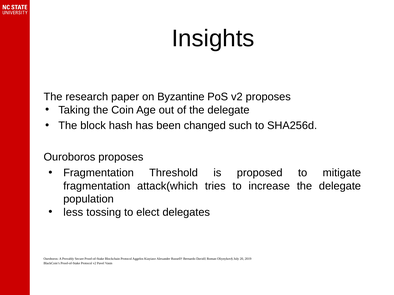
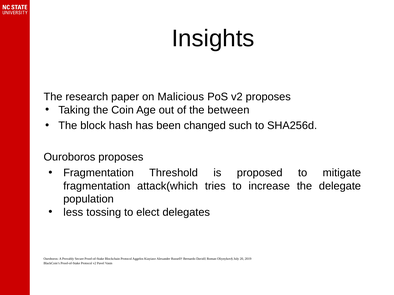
Byzantine: Byzantine -> Malicious (181, 97)
of the delegate: delegate -> between (228, 110)
